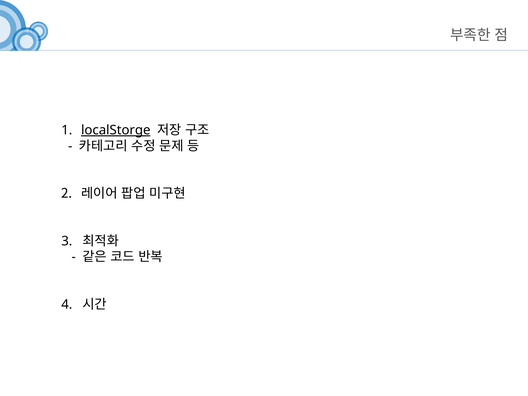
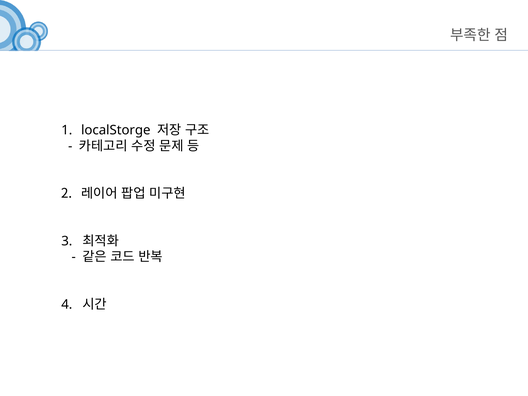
localStorge underline: present -> none (116, 130)
